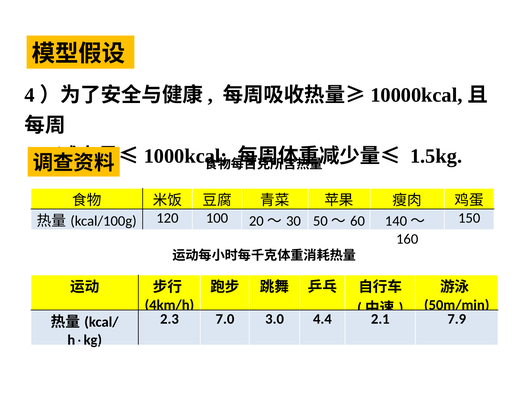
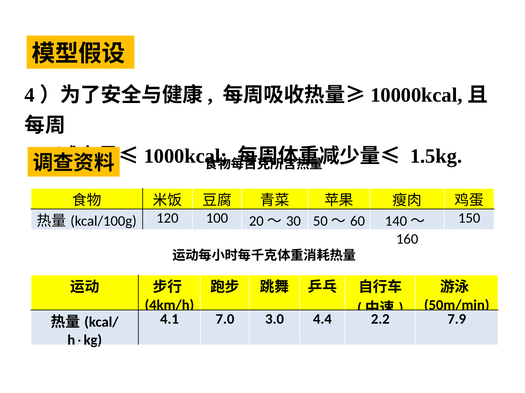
2.3: 2.3 -> 4.1 (169, 320)
2.1: 2.1 -> 2.2 (380, 320)
